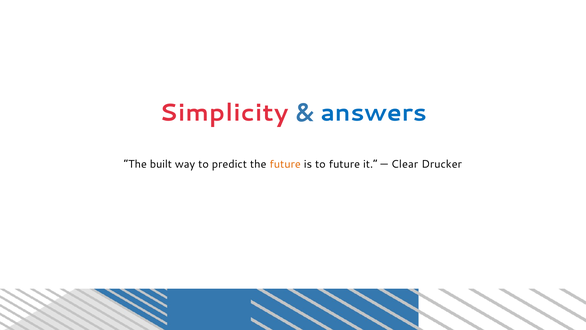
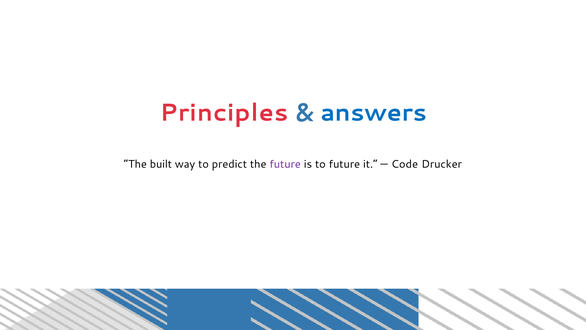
Simplicity: Simplicity -> Principles (224, 113)
future colour: orange -> purple (285, 164)
Clear: Clear -> Code (405, 164)
